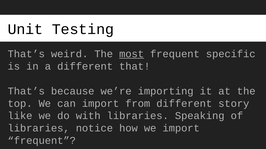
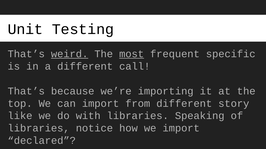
weird underline: none -> present (70, 54)
that: that -> call (135, 67)
frequent: frequent -> declared (42, 141)
